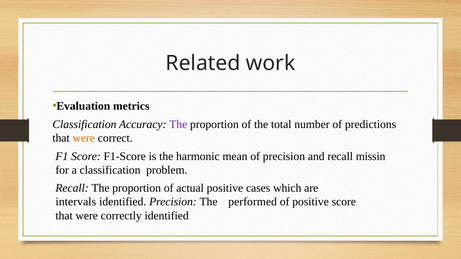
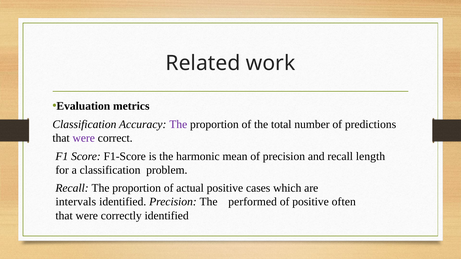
were colour: orange -> purple (84, 138)
missin: missin -> length (371, 156)
positive score: score -> often (344, 202)
